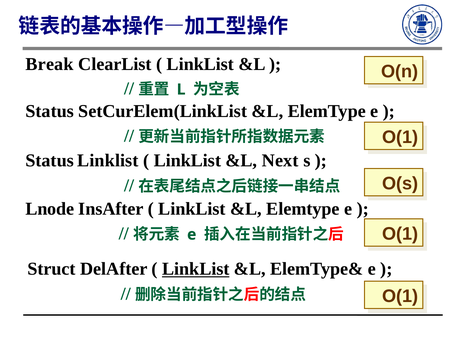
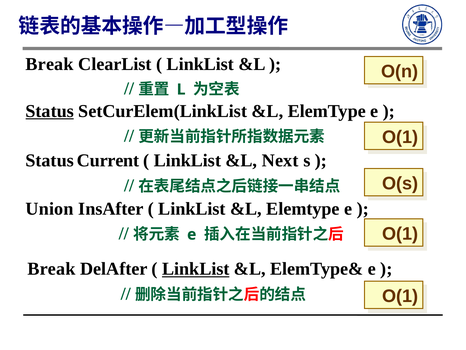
Status underline: none -> present (50, 111)
Status Linklist: Linklist -> Current (108, 160)
Lnode: Lnode -> Union (50, 208)
Struct: Struct -> Break (51, 269)
